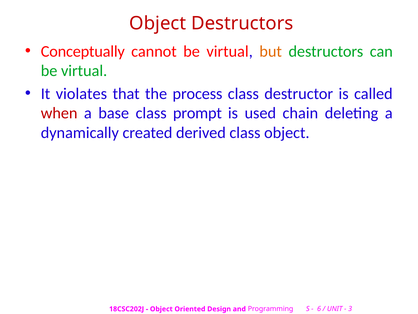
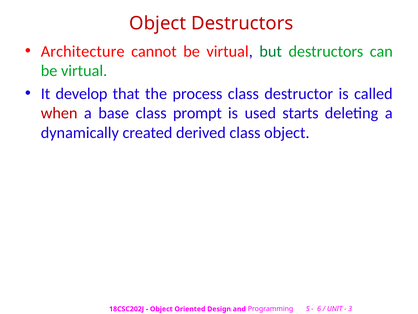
Conceptually: Conceptually -> Architecture (83, 51)
but colour: orange -> green (271, 51)
violates: violates -> develop (82, 94)
chain: chain -> starts (300, 113)
